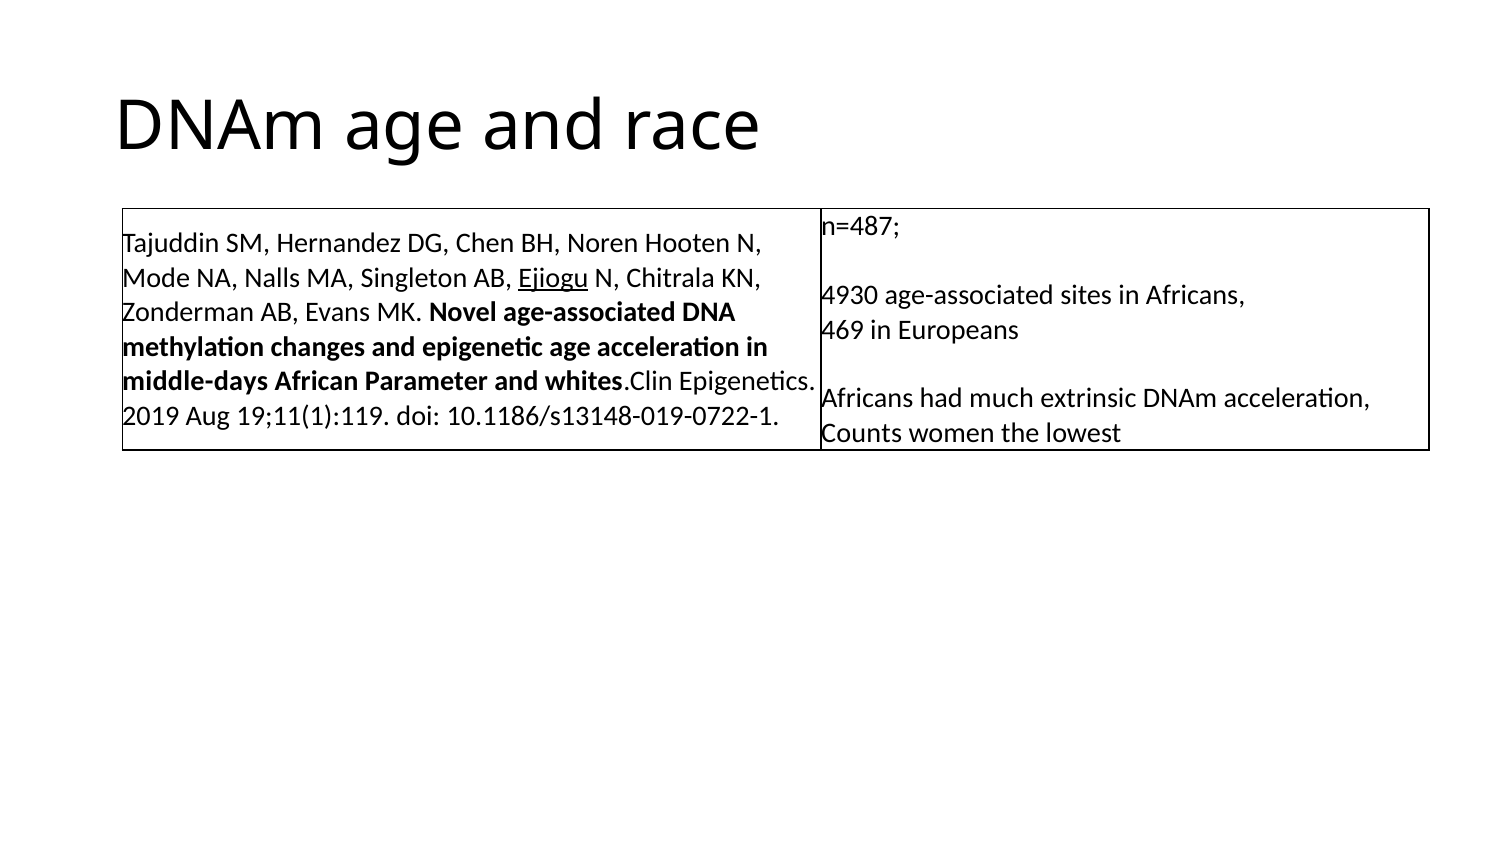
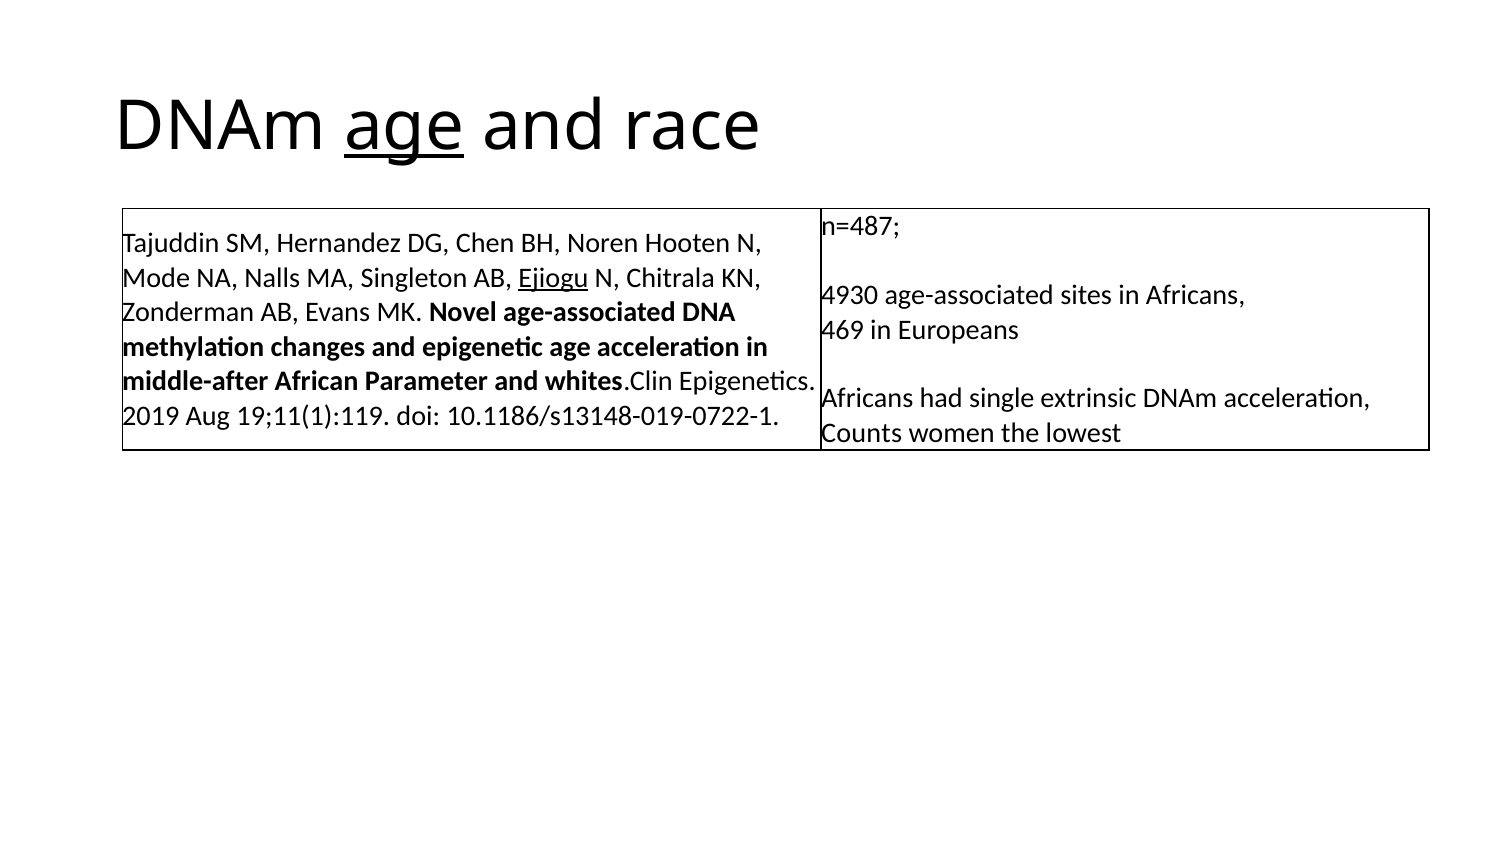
age underline: none -> present (404, 127)
middle-days: middle-days -> middle-after (195, 382)
much: much -> single (1002, 399)
